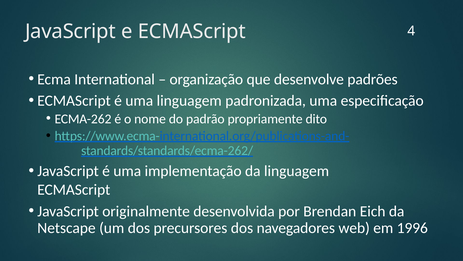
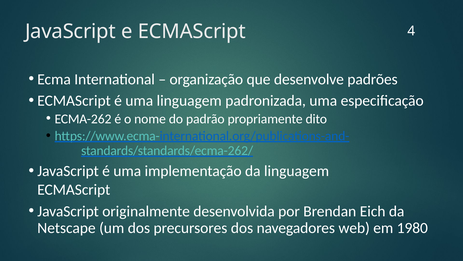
1996: 1996 -> 1980 (412, 228)
